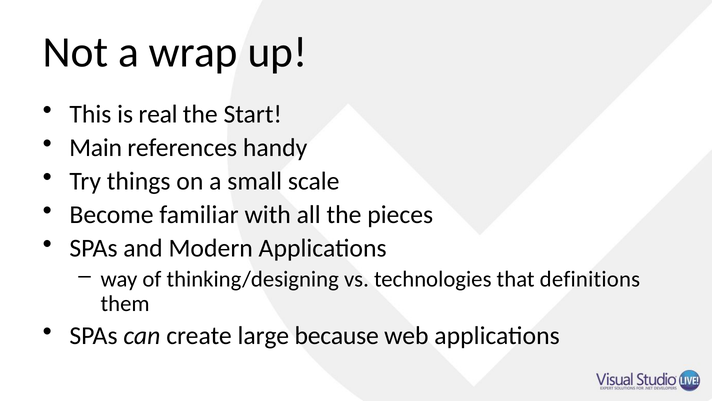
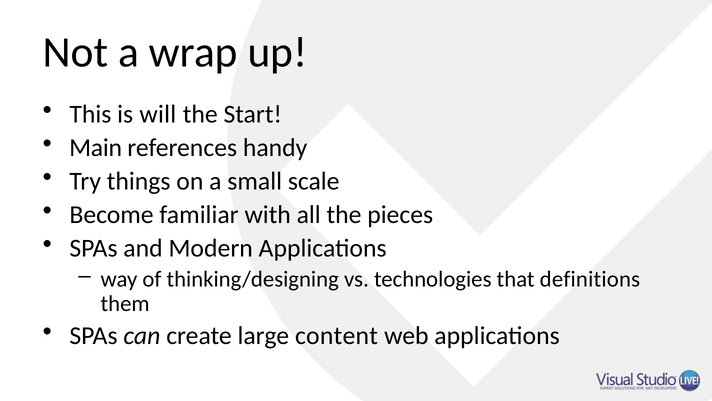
real: real -> will (158, 114)
because: because -> content (336, 336)
